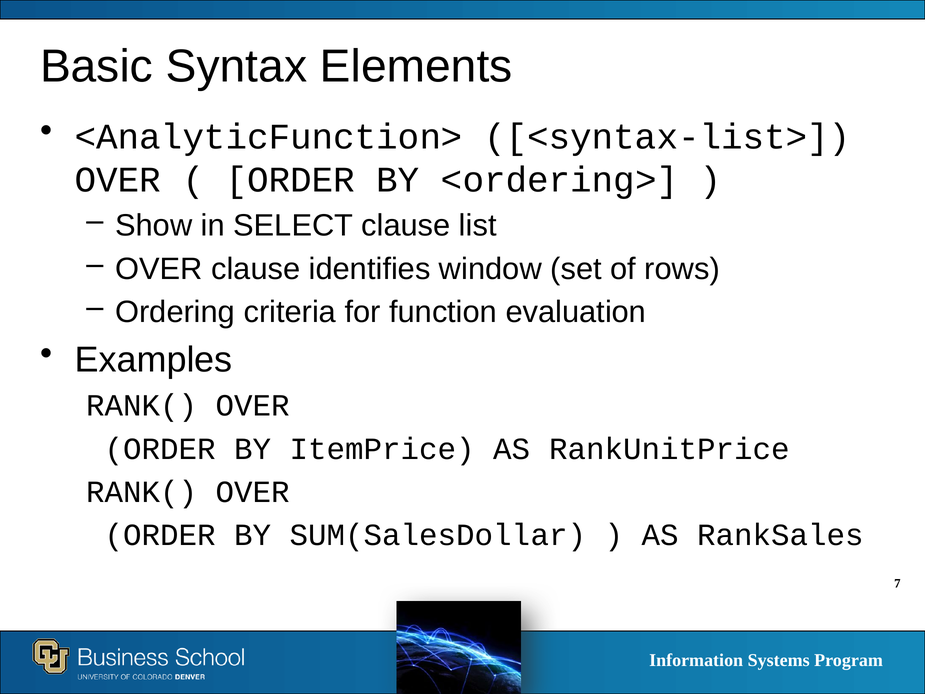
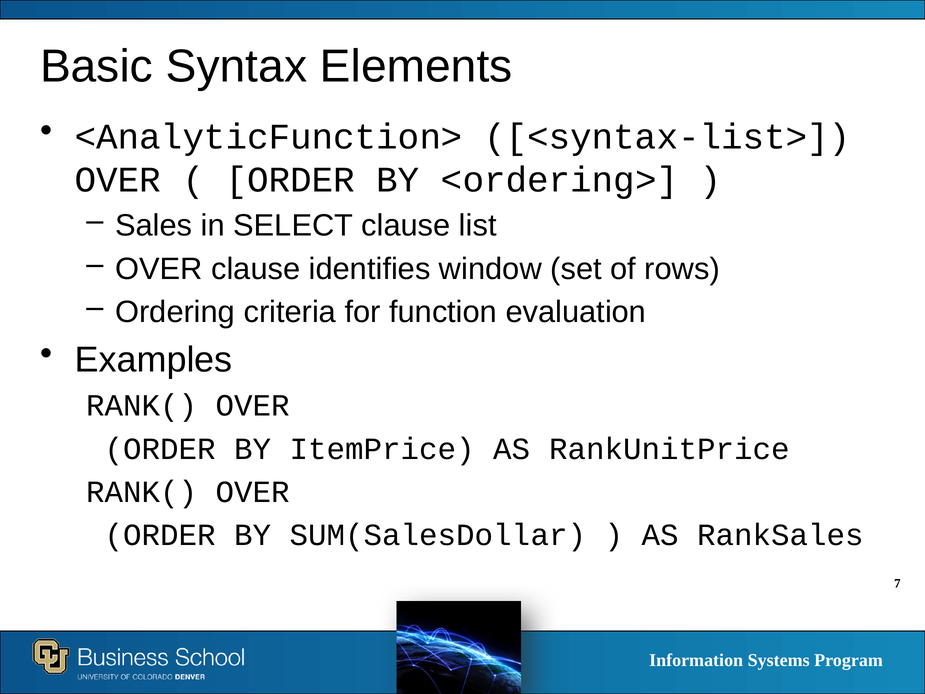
Show: Show -> Sales (154, 226)
